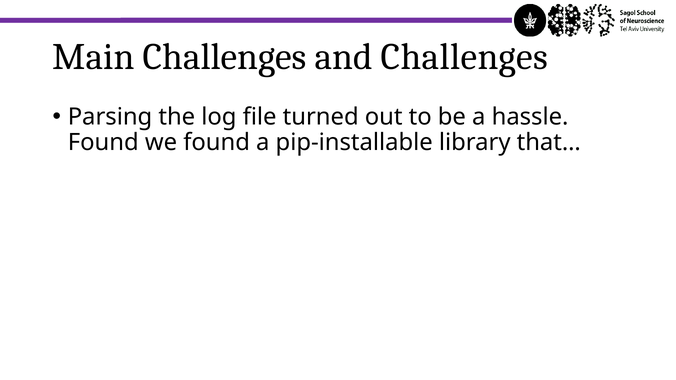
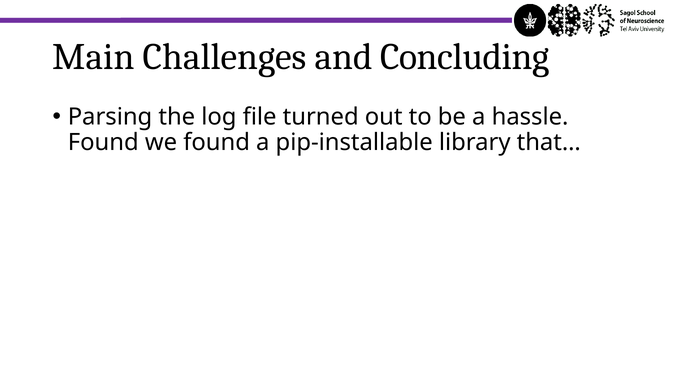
and Challenges: Challenges -> Concluding (465, 57)
